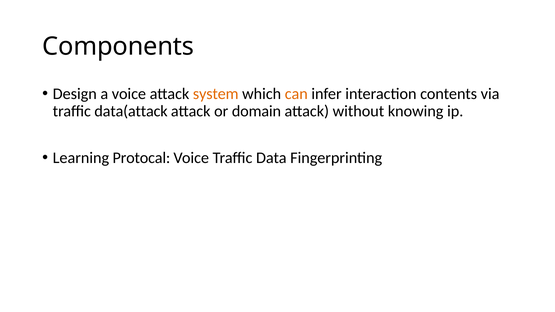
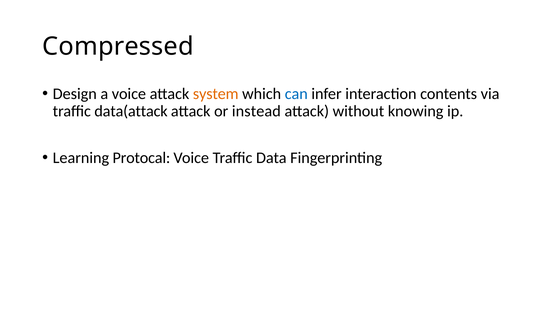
Components: Components -> Compressed (118, 47)
can colour: orange -> blue (296, 94)
domain: domain -> instead (256, 111)
